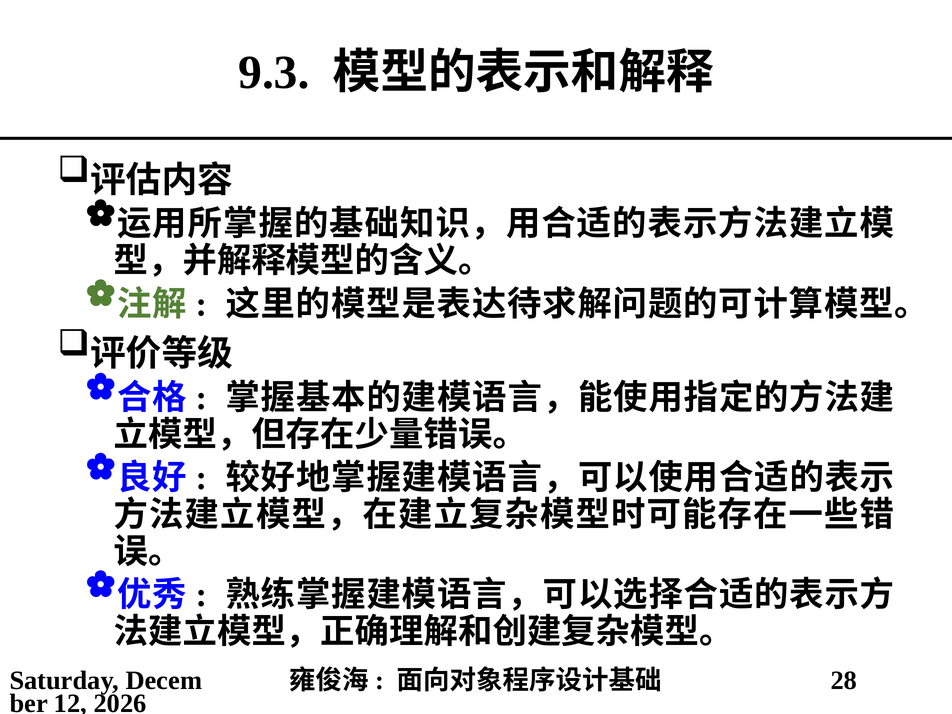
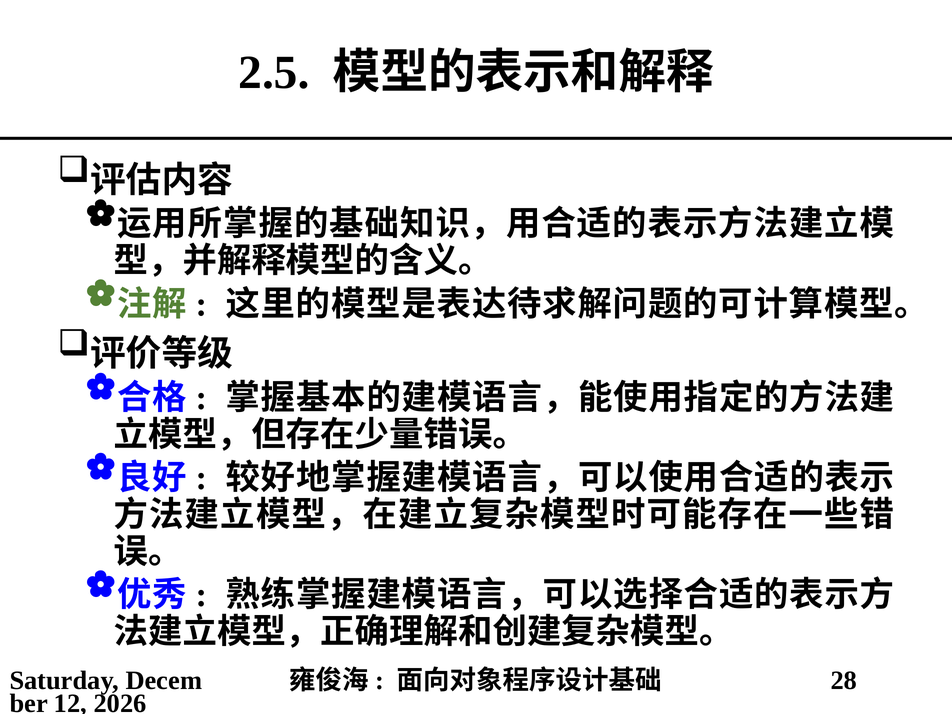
9.3: 9.3 -> 2.5 (274, 73)
